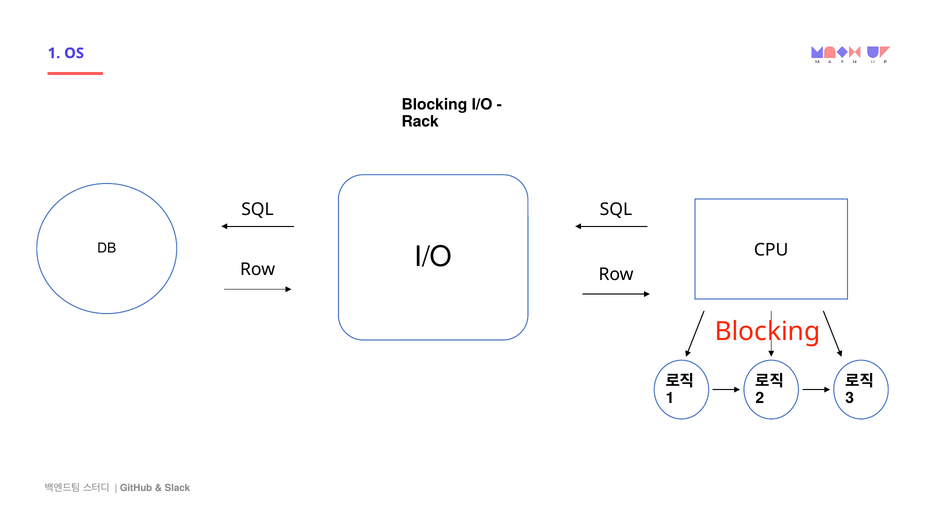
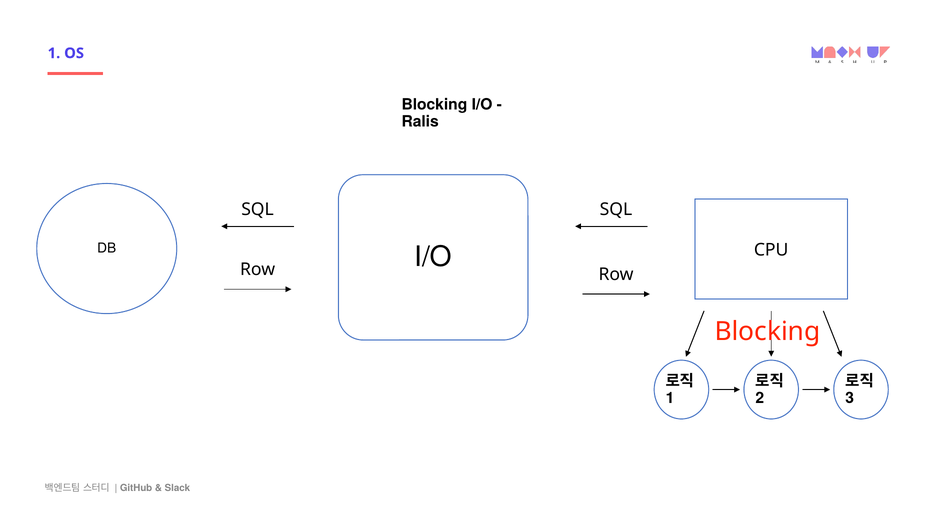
Rack: Rack -> Ralis (420, 122)
